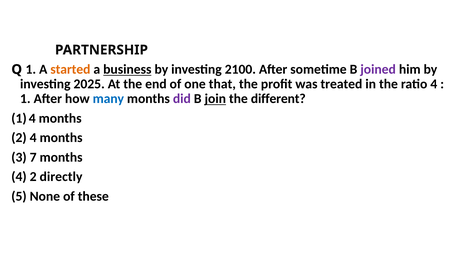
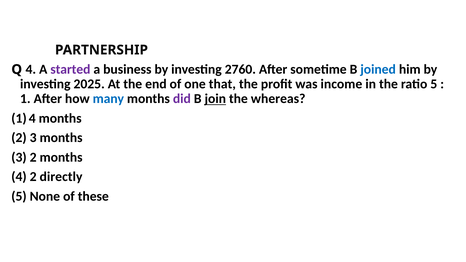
Q 1: 1 -> 4 (31, 69)
started colour: orange -> purple (70, 69)
business underline: present -> none (127, 69)
2100: 2100 -> 2760 (240, 69)
joined colour: purple -> blue (378, 69)
treated: treated -> income (341, 84)
ratio 4: 4 -> 5 (434, 84)
different: different -> whereas (278, 99)
2 4: 4 -> 3 (33, 138)
3 7: 7 -> 2 (33, 157)
